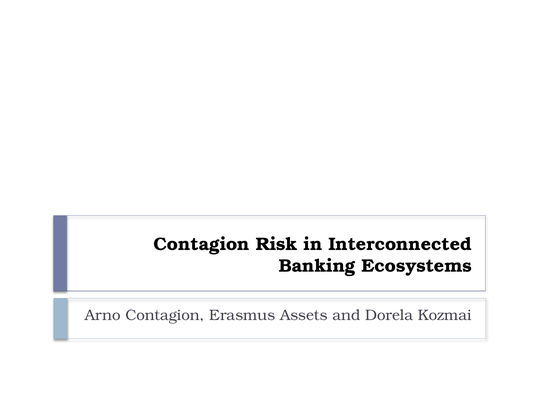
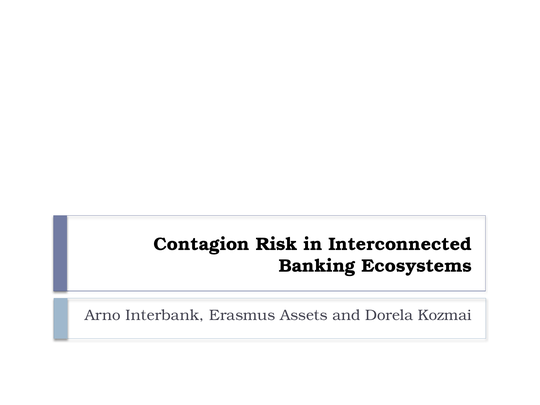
Arno Contagion: Contagion -> Interbank (165, 315)
